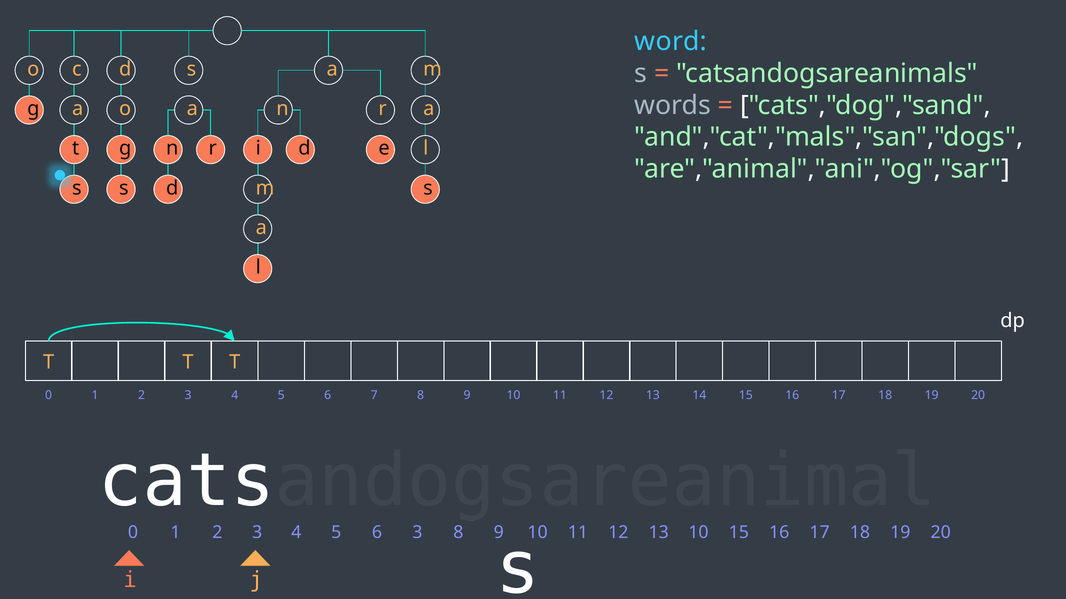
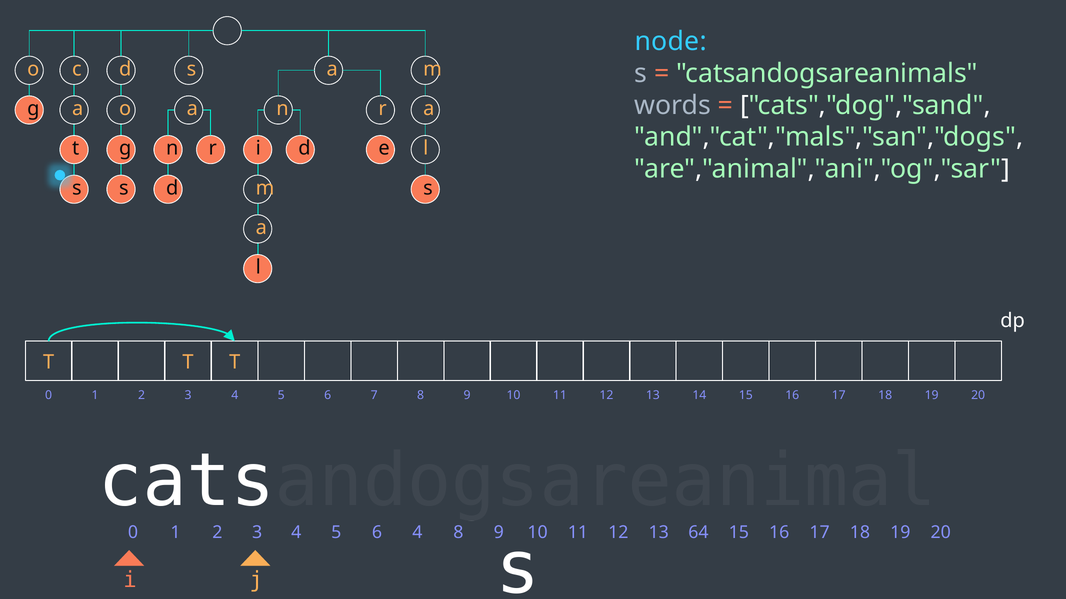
word: word -> node (671, 41)
6 3: 3 -> 4 (417, 533)
13 10: 10 -> 64 (698, 533)
